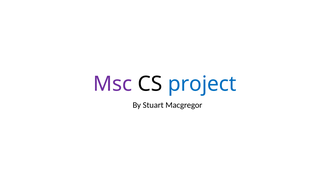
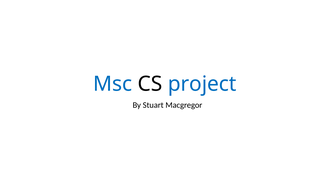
Msc colour: purple -> blue (113, 84)
